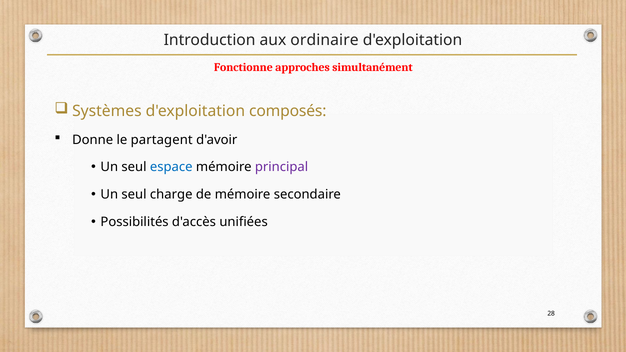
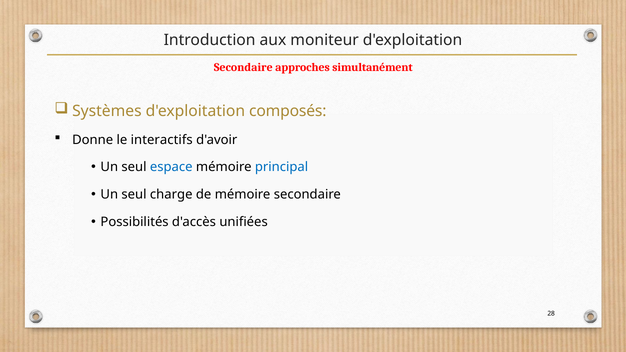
ordinaire: ordinaire -> moniteur (325, 40)
Fonctionne: Fonctionne -> Secondaire (243, 67)
partagent: partagent -> interactifs (162, 140)
principal colour: purple -> blue (282, 167)
